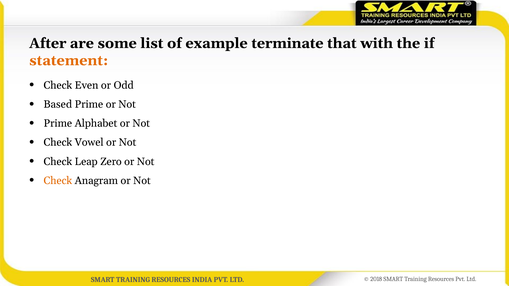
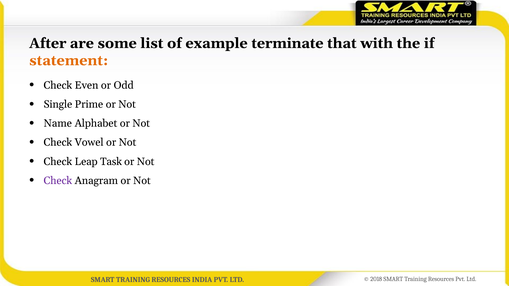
Based: Based -> Single (58, 104)
Prime: Prime -> Name (58, 124)
Zero: Zero -> Task (111, 162)
Check colour: orange -> purple (58, 181)
